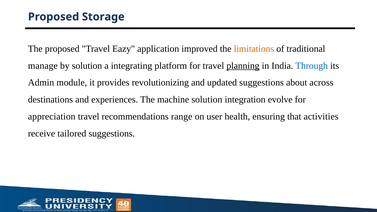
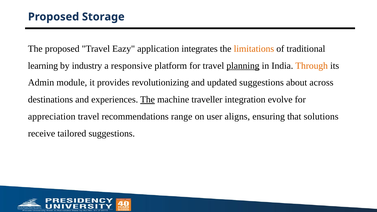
improved: improved -> integrates (200, 49)
manage: manage -> learning (43, 66)
by solution: solution -> industry (87, 66)
integrating: integrating -> responsive (132, 66)
Through colour: blue -> orange (312, 66)
The underline: none -> present (148, 100)
machine solution: solution -> traveller (207, 100)
health: health -> aligns (237, 117)
activities: activities -> solutions (321, 117)
